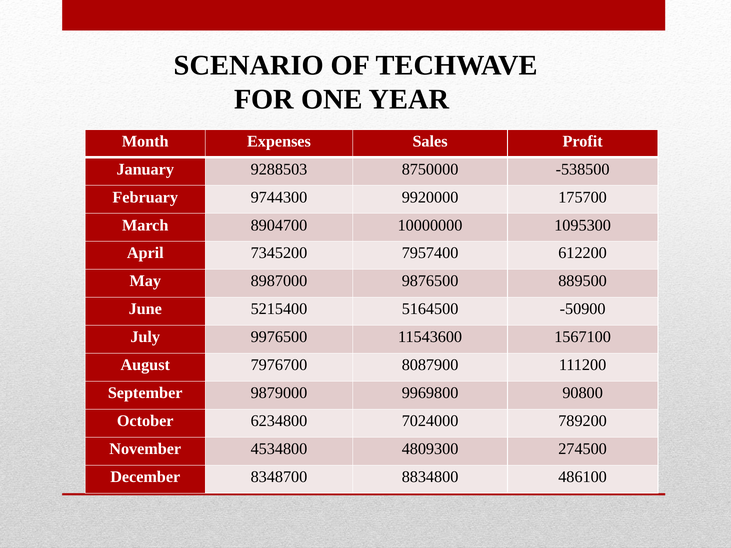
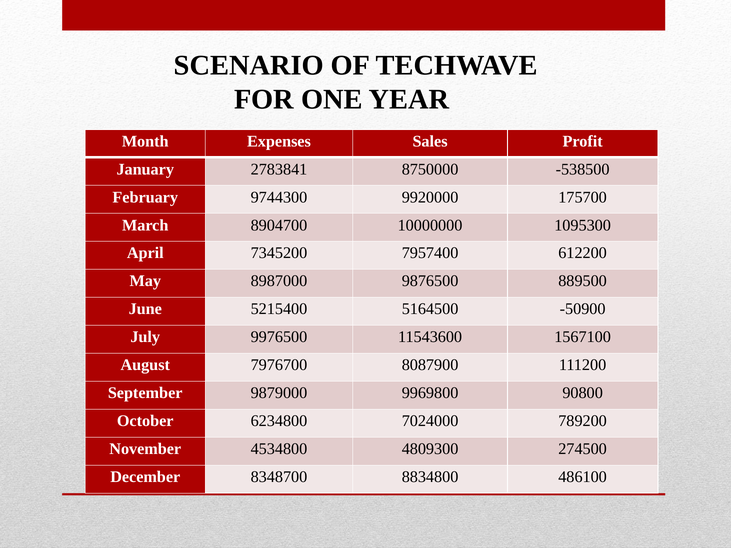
9288503: 9288503 -> 2783841 (279, 169)
